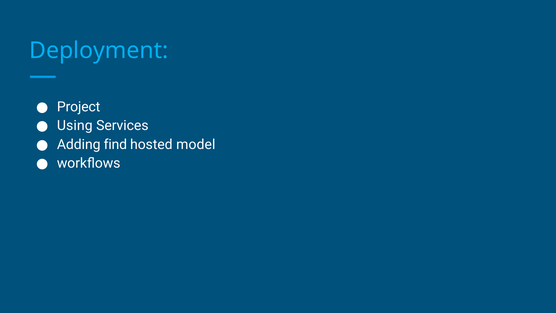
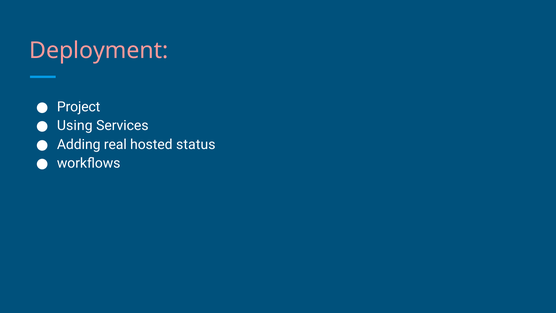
Deployment colour: light blue -> pink (99, 50)
find: find -> real (115, 144)
model: model -> status (196, 144)
